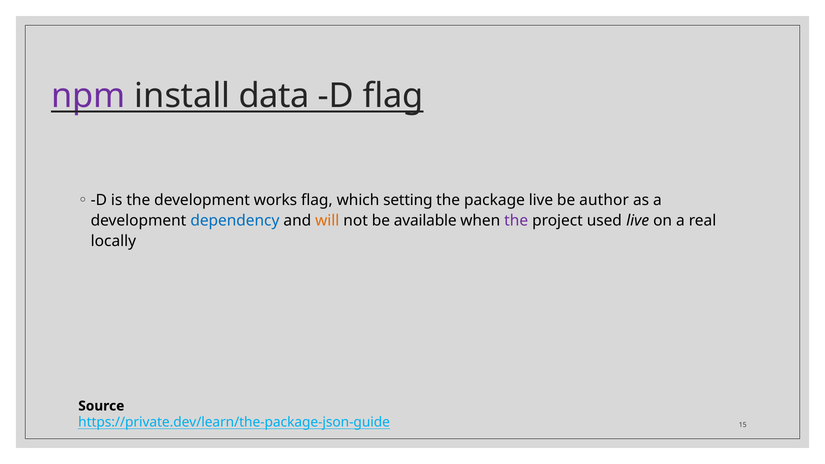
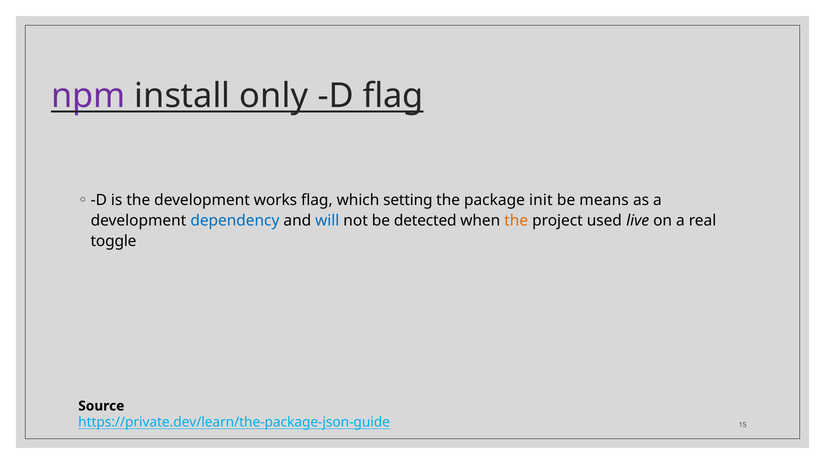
data: data -> only (274, 96)
package live: live -> init (541, 200)
author: author -> means (604, 200)
will colour: orange -> blue (327, 221)
available: available -> detected (425, 221)
the colour: purple -> orange (516, 221)
locally: locally -> toggle (114, 241)
